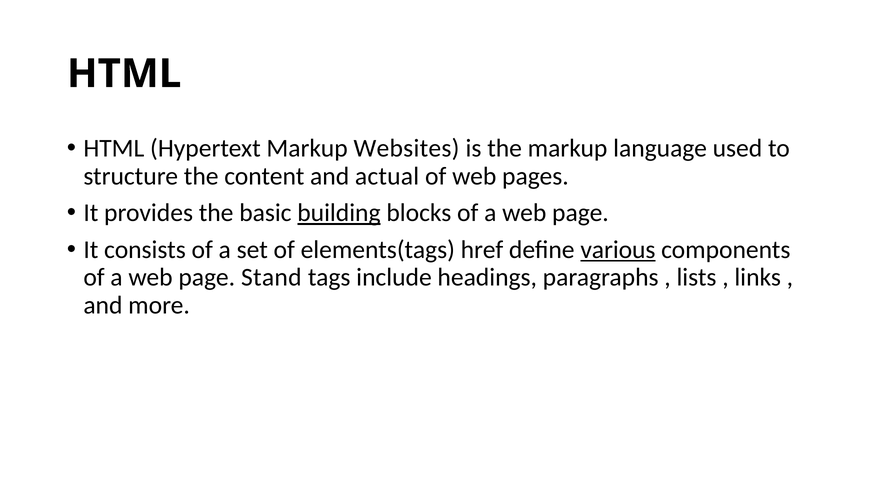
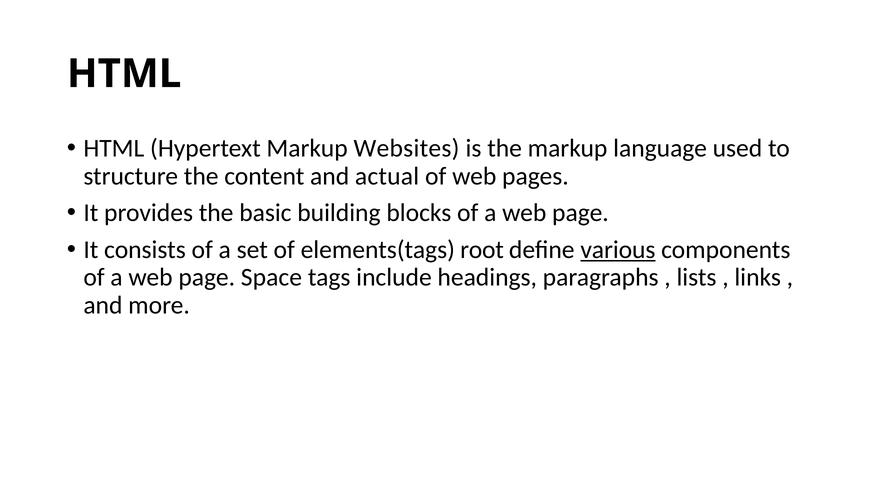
building underline: present -> none (339, 213)
href: href -> root (482, 250)
Stand: Stand -> Space (271, 277)
